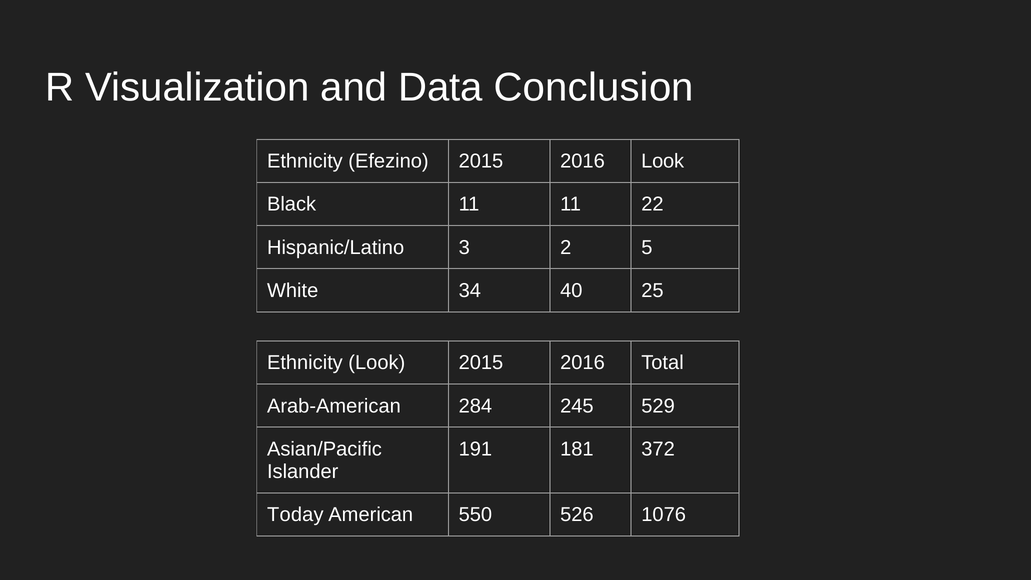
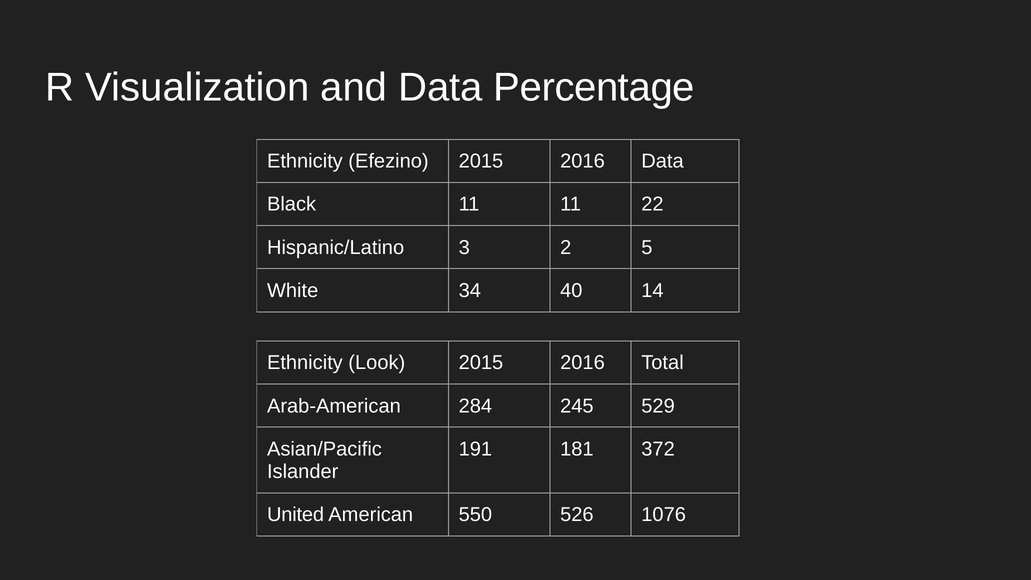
Conclusion: Conclusion -> Percentage (594, 87)
2016 Look: Look -> Data (663, 161)
25: 25 -> 14 (652, 291)
Today: Today -> United (296, 515)
